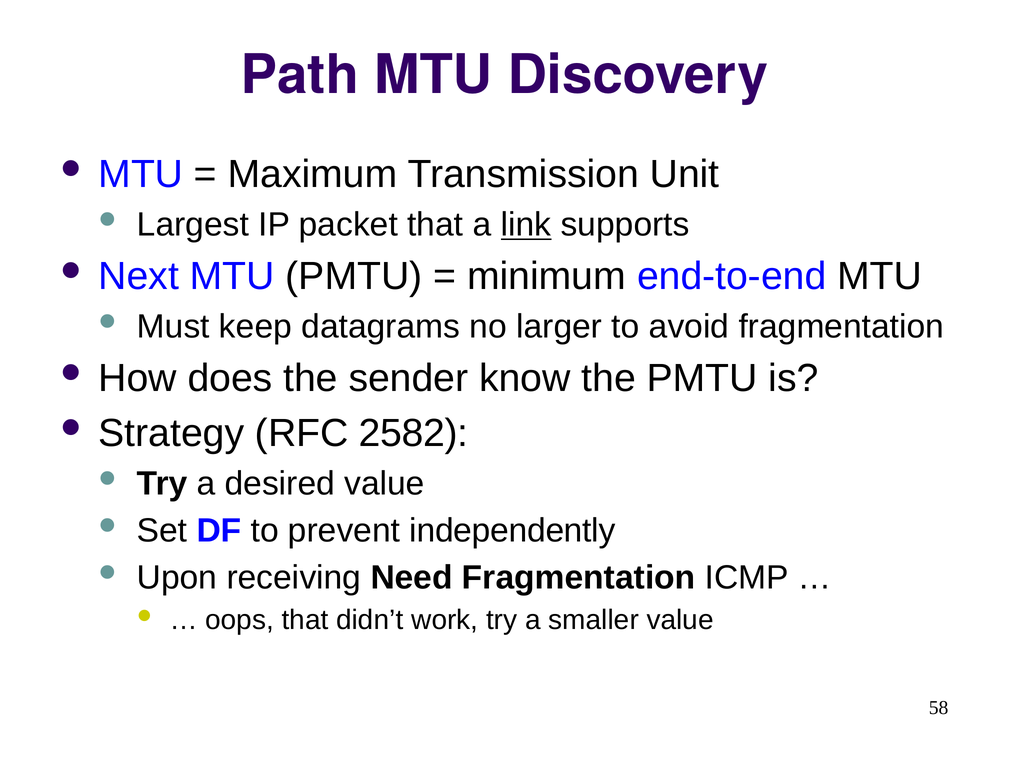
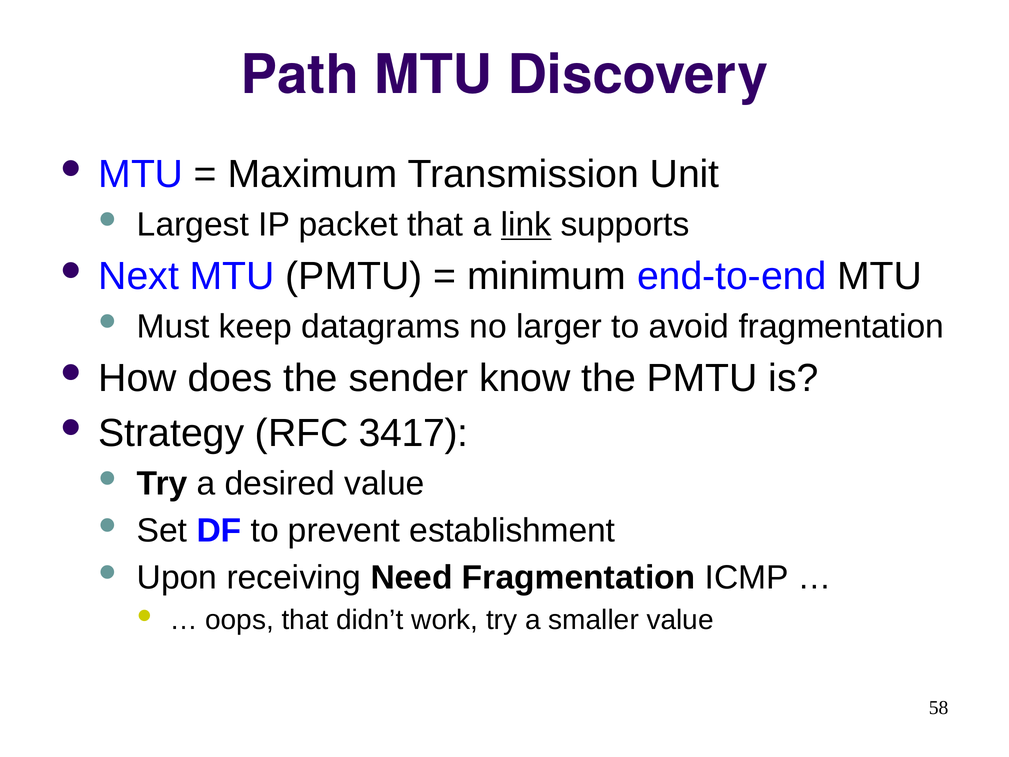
2582: 2582 -> 3417 (414, 433)
independently: independently -> establishment (512, 531)
